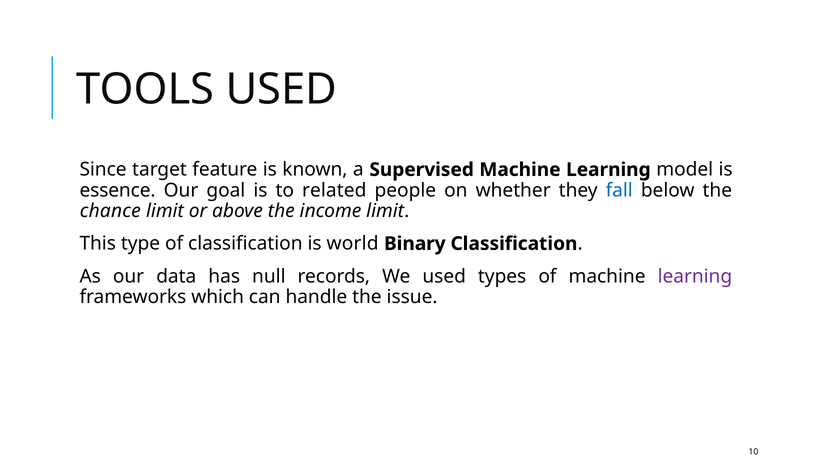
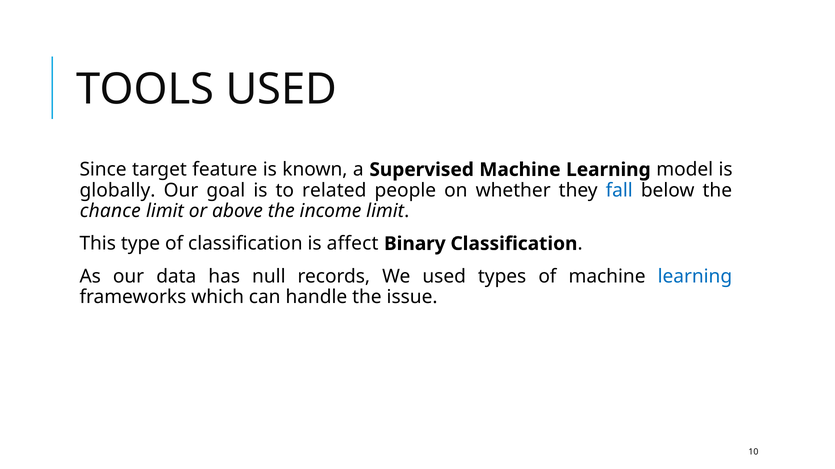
essence: essence -> globally (117, 191)
world: world -> affect (353, 244)
learning colour: purple -> blue (695, 277)
